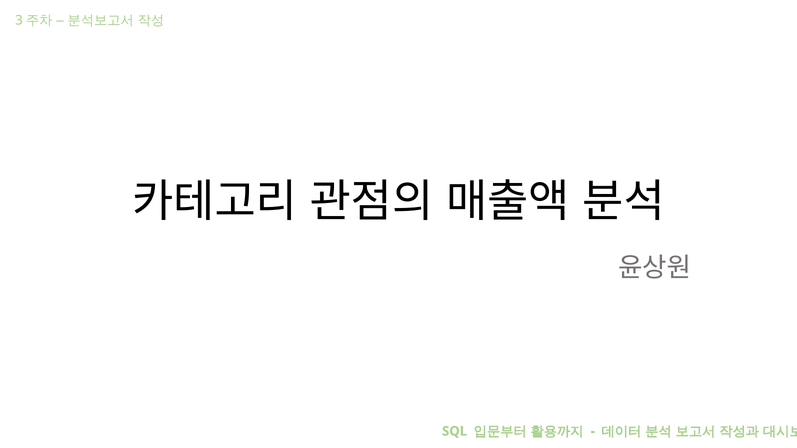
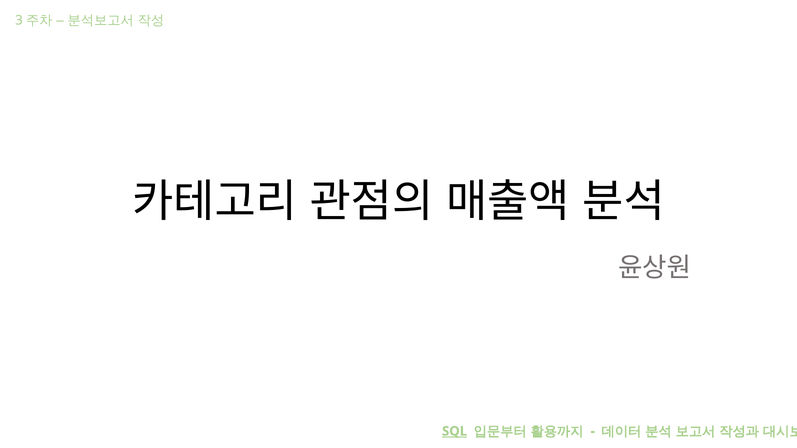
SQL underline: none -> present (455, 432)
